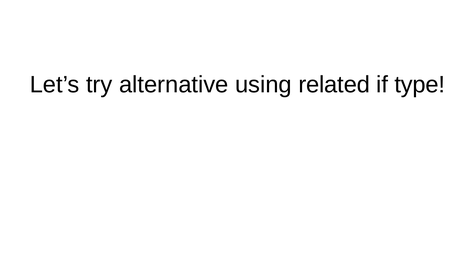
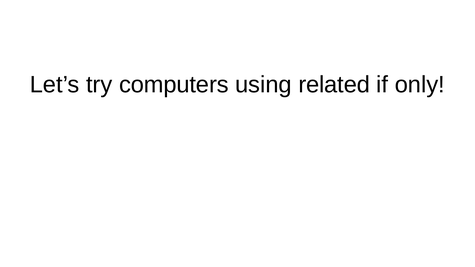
alternative: alternative -> computers (174, 85)
type: type -> only (420, 85)
